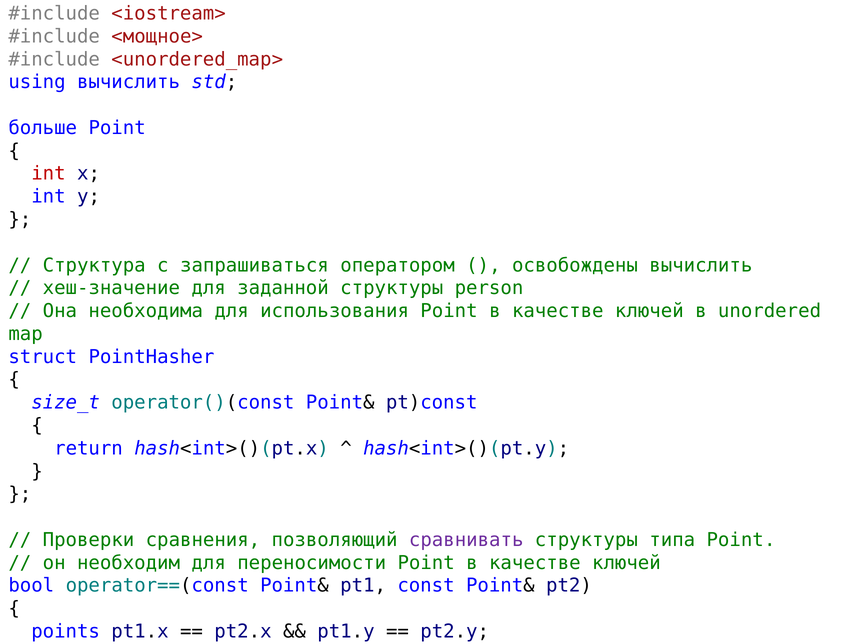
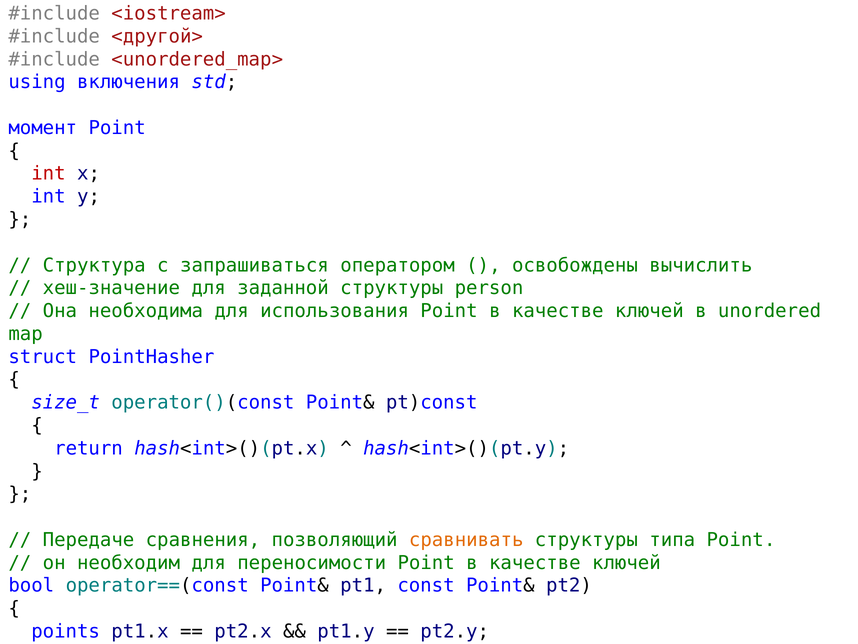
<мощное>: <мощное> -> <другой> (157, 36)
using вычислить: вычислить -> включения (129, 82)
больше: больше -> момент (43, 128)
Проверки: Проверки -> Передаче (89, 539)
сравнивать colour: purple -> orange (466, 539)
